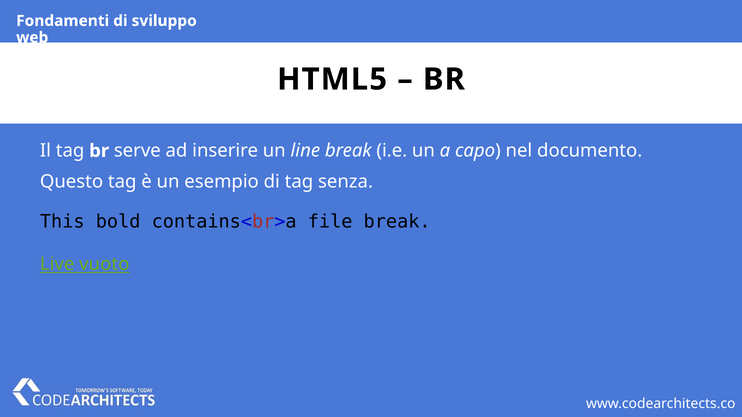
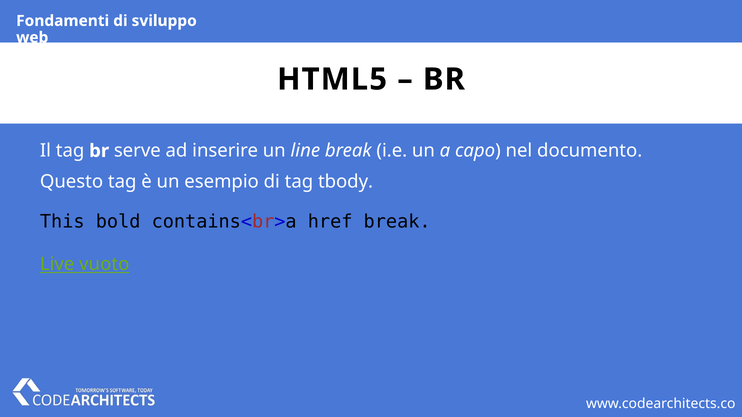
senza: senza -> tbody (346, 182)
file: file -> href (330, 222)
